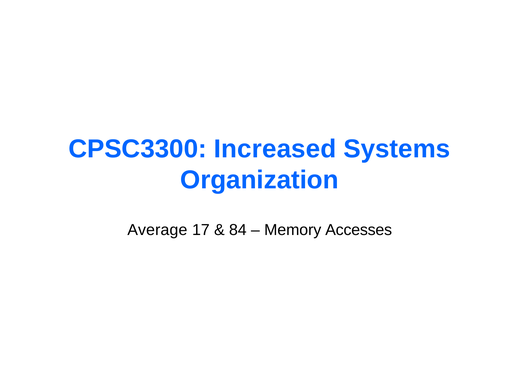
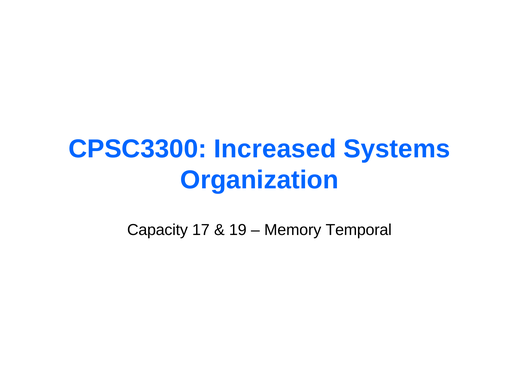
Average: Average -> Capacity (157, 230)
84: 84 -> 19 (238, 230)
Accesses: Accesses -> Temporal (359, 230)
